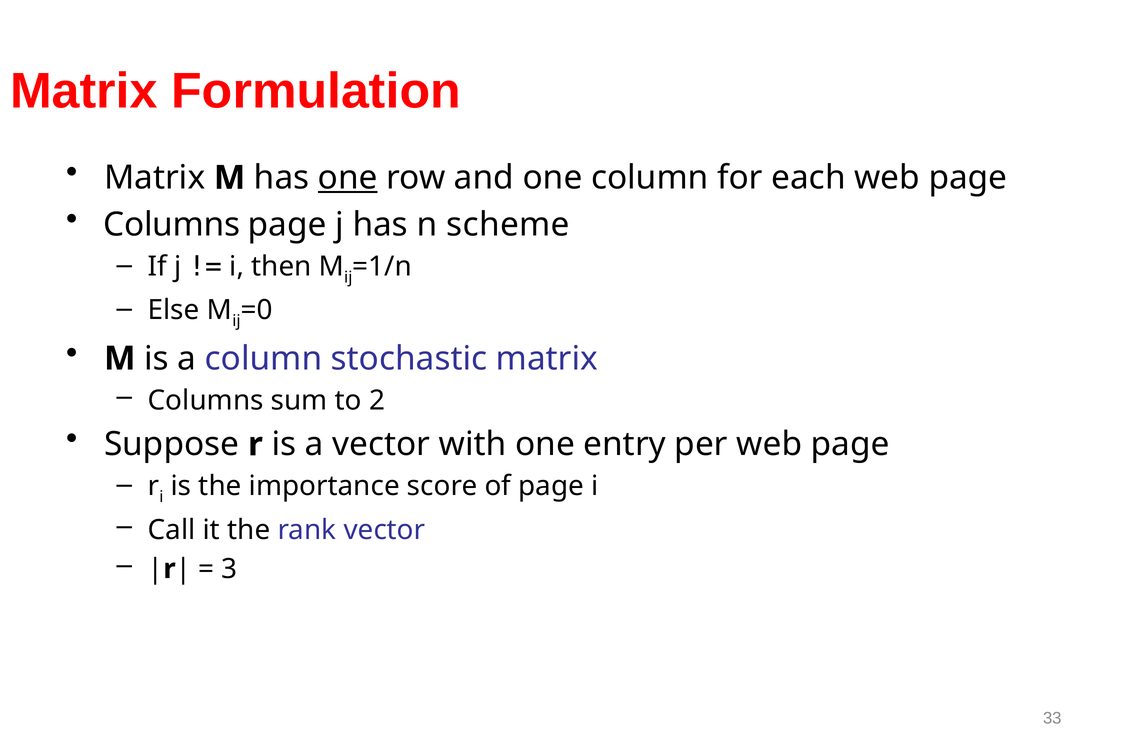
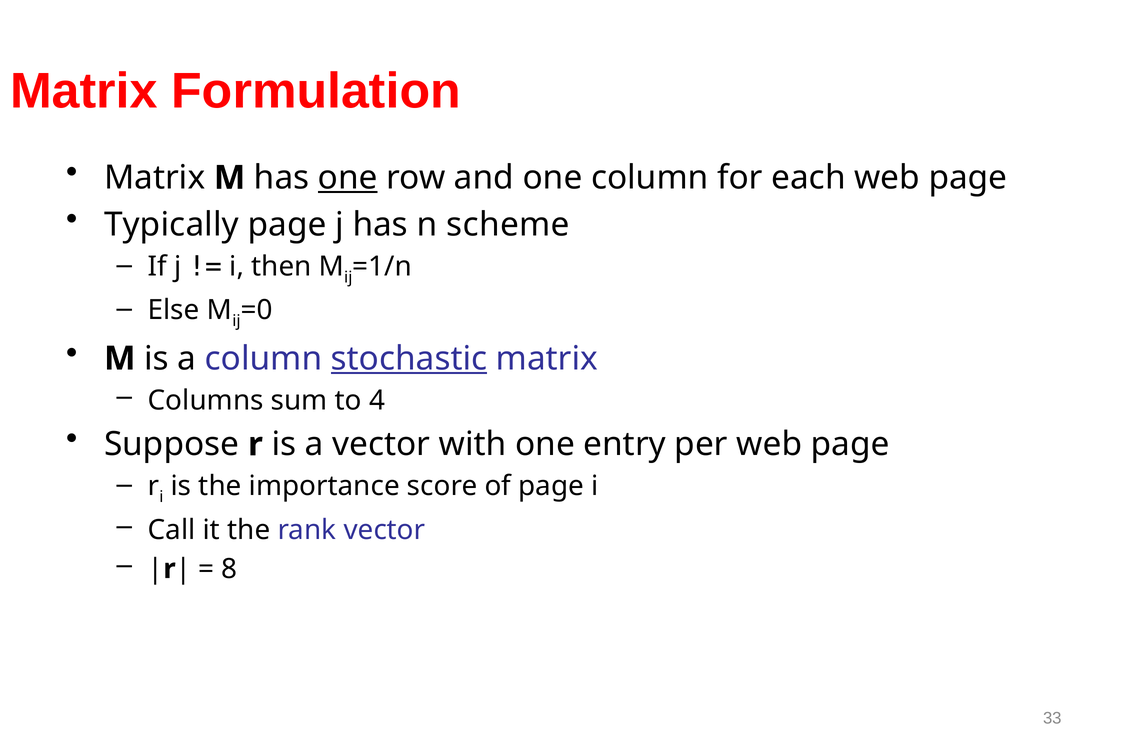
Columns: Columns -> Typically (172, 225)
stochastic underline: none -> present (409, 359)
2: 2 -> 4 (377, 400)
3: 3 -> 8 (229, 569)
